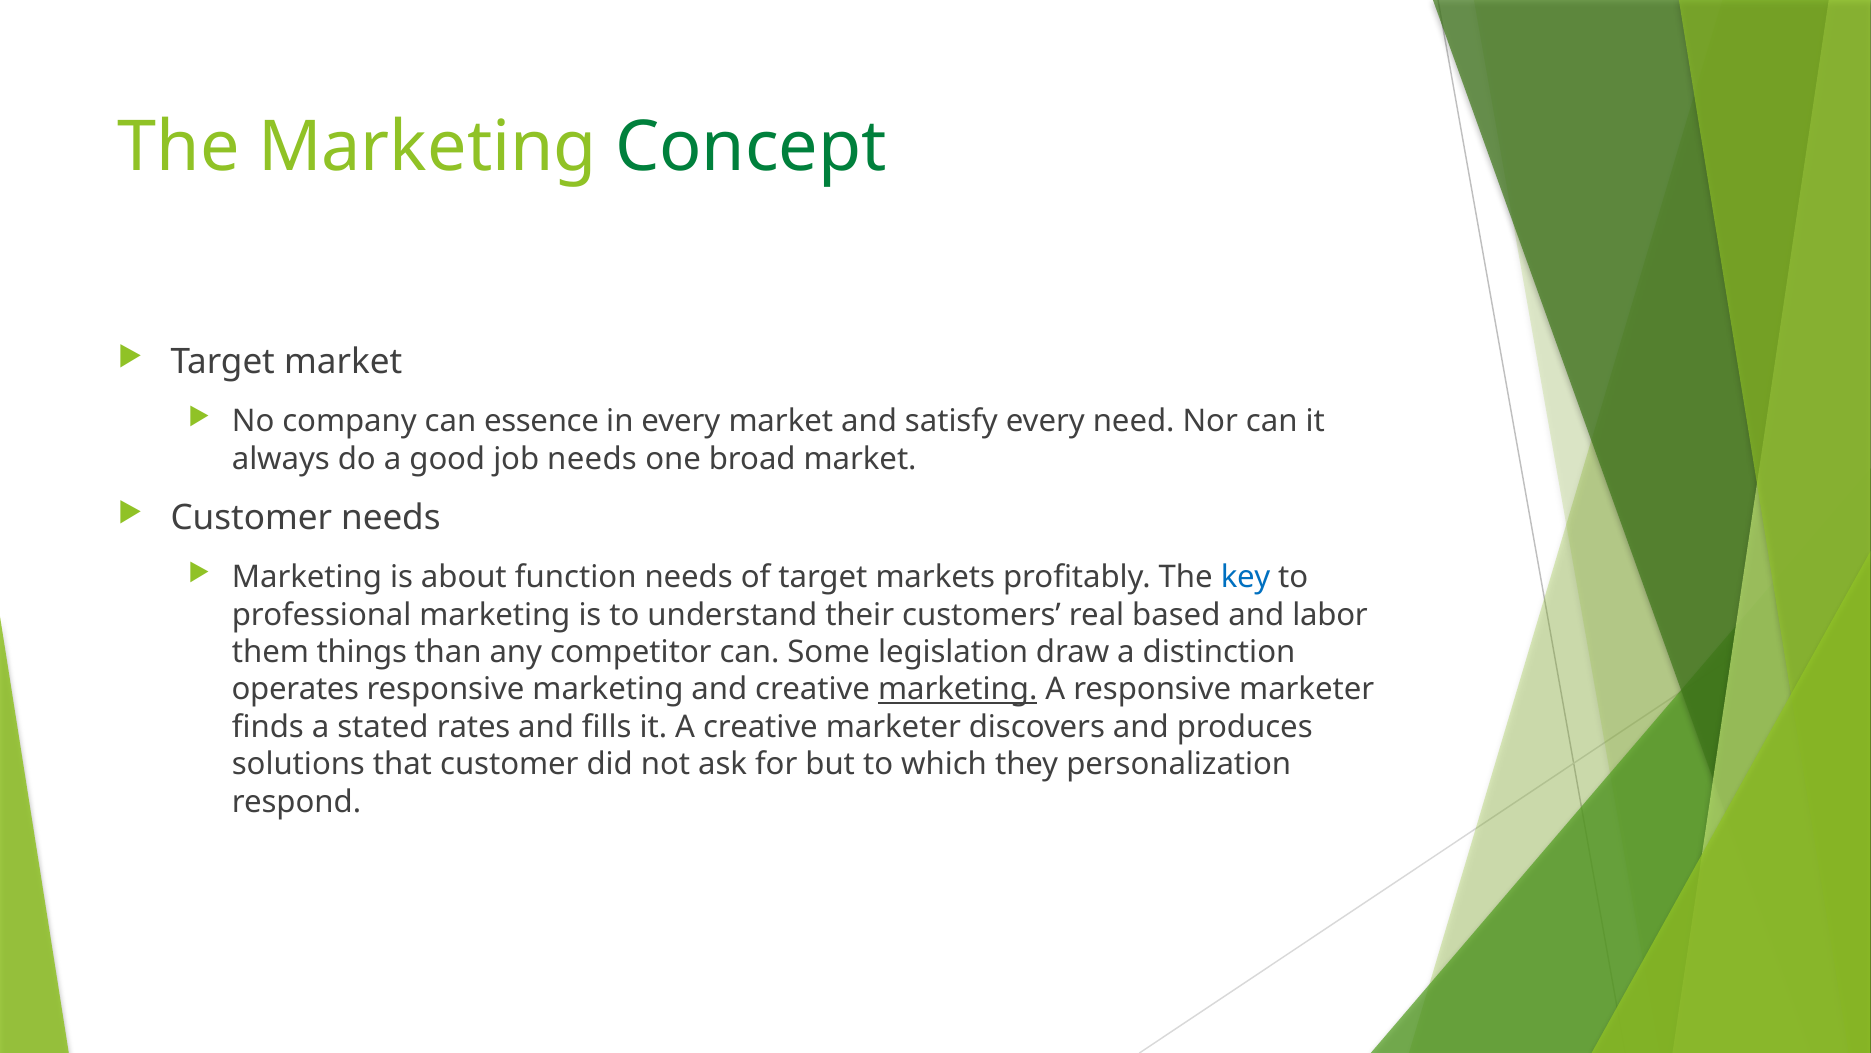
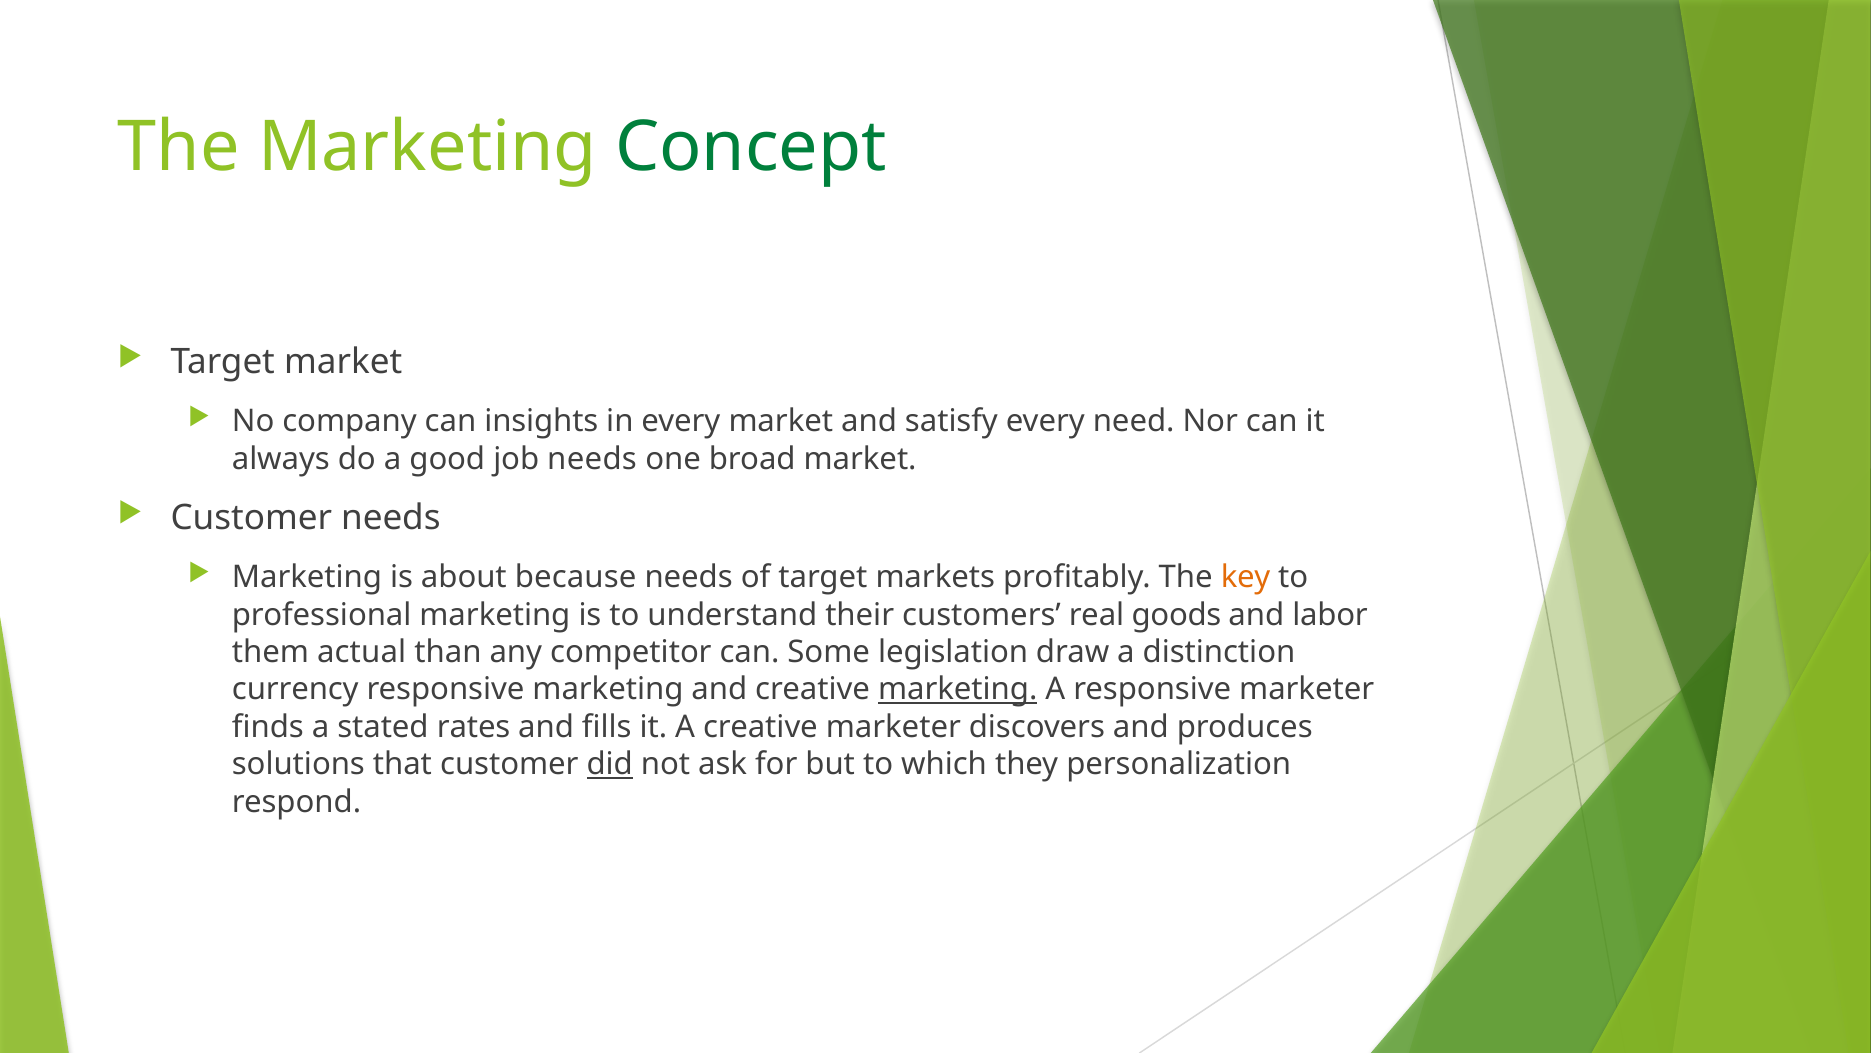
essence: essence -> insights (541, 421)
function: function -> because (576, 577)
key colour: blue -> orange (1246, 577)
based: based -> goods (1176, 614)
things: things -> actual (362, 652)
operates: operates -> currency (295, 689)
did underline: none -> present (610, 764)
